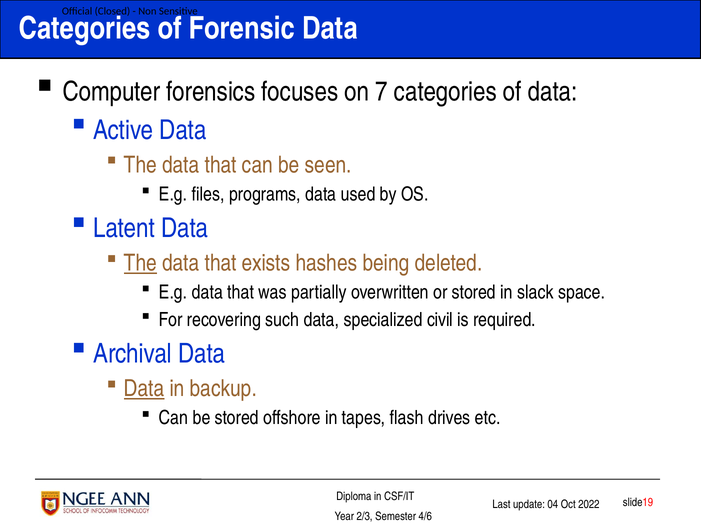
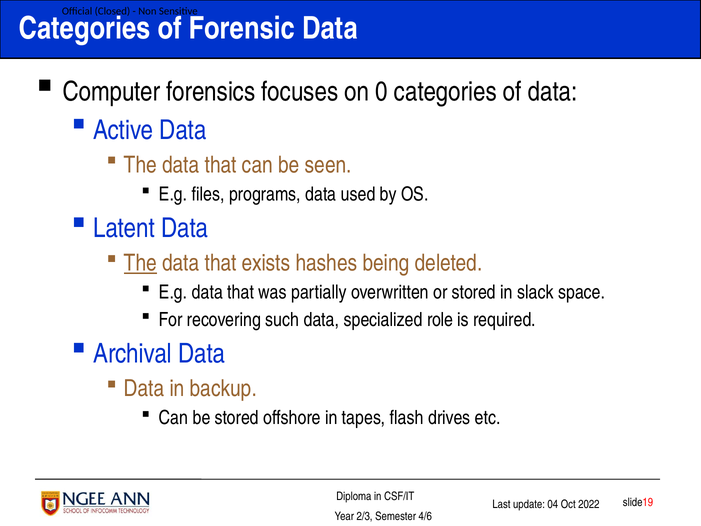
7: 7 -> 0 (382, 92)
civil: civil -> role (440, 320)
Data underline: present -> none (144, 388)
